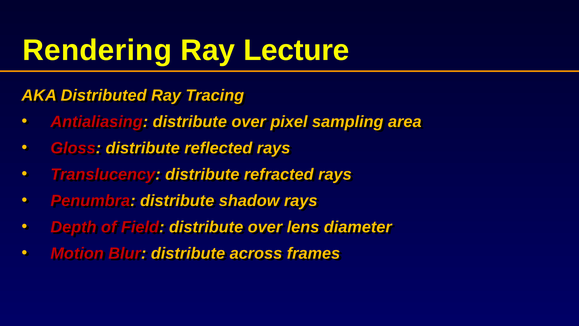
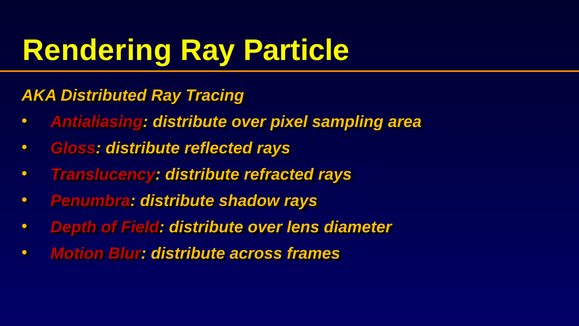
Lecture: Lecture -> Particle (296, 50)
